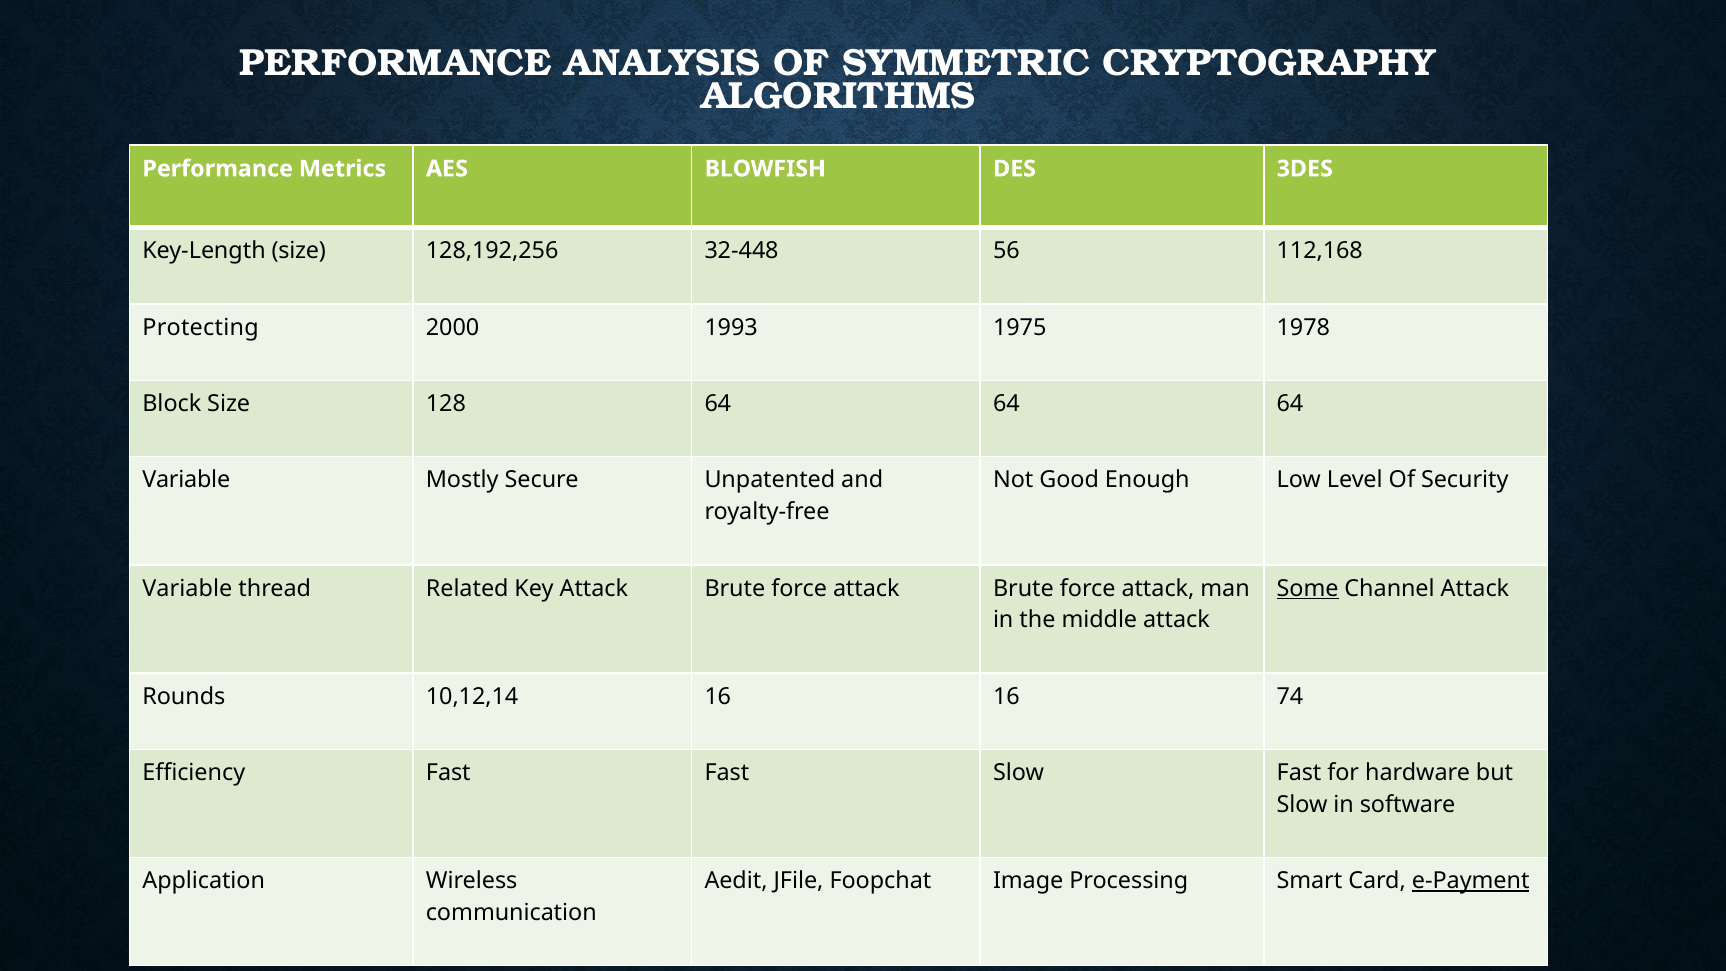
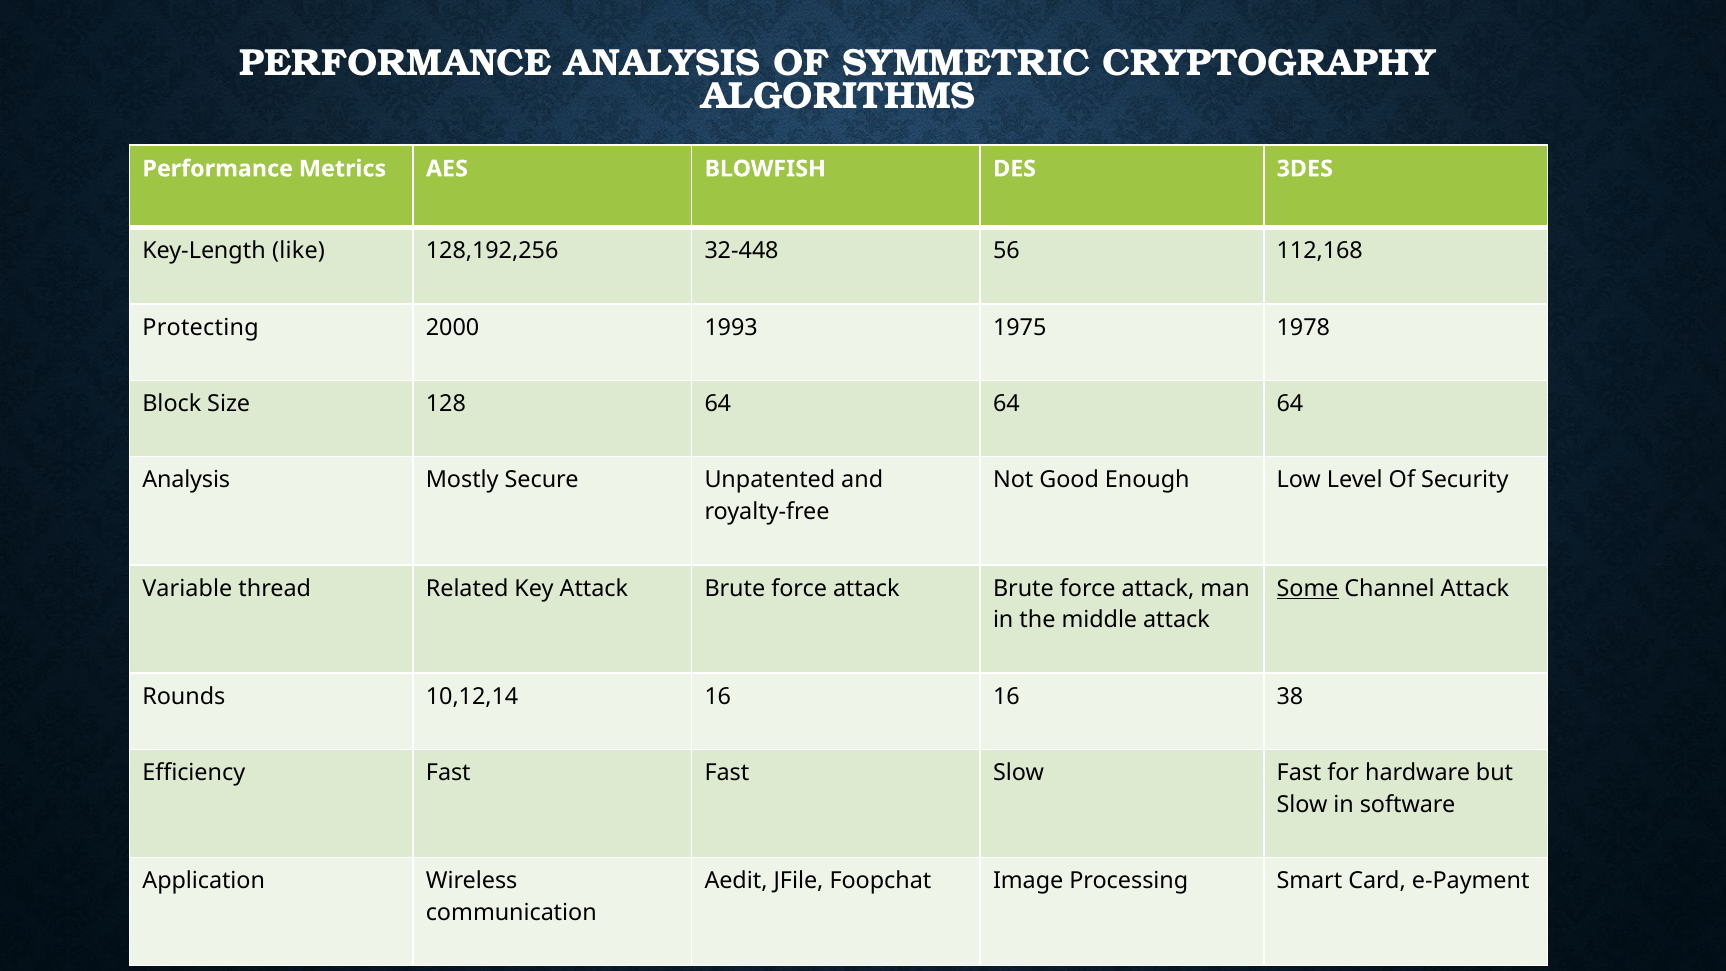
Key-Length size: size -> like (299, 251)
Variable: Variable -> Analysis (186, 480)
74: 74 -> 38 (1290, 696)
e-Payment underline: present -> none (1471, 881)
